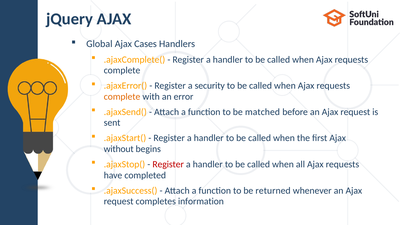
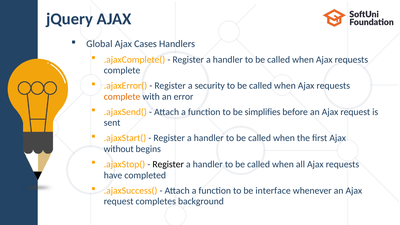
matched: matched -> simplifies (263, 112)
Register colour: red -> black (168, 164)
returned: returned -> interface (273, 191)
information: information -> background (201, 201)
